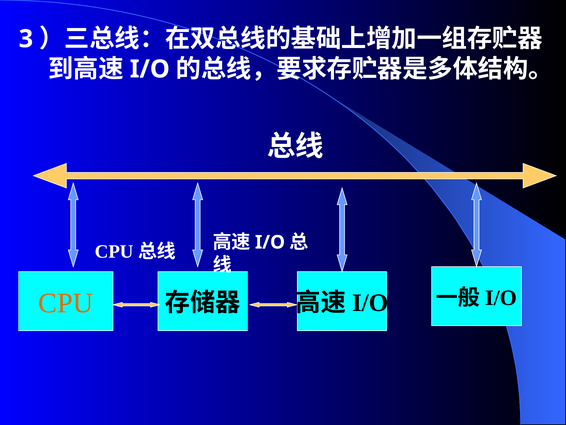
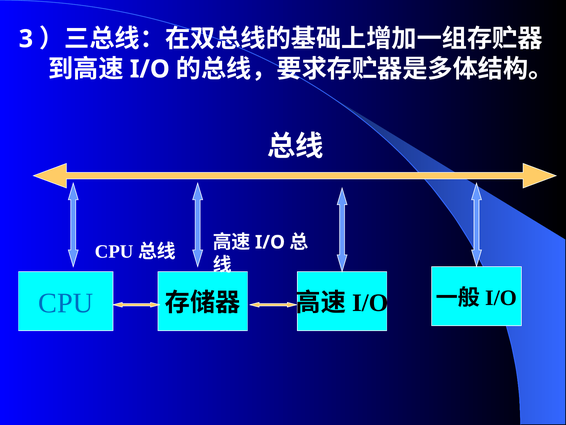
CPU colour: orange -> blue (66, 303)
